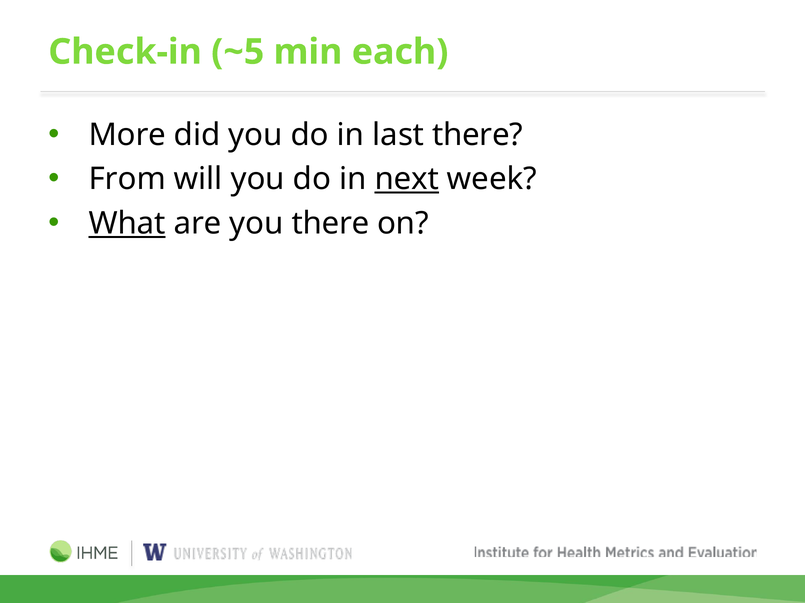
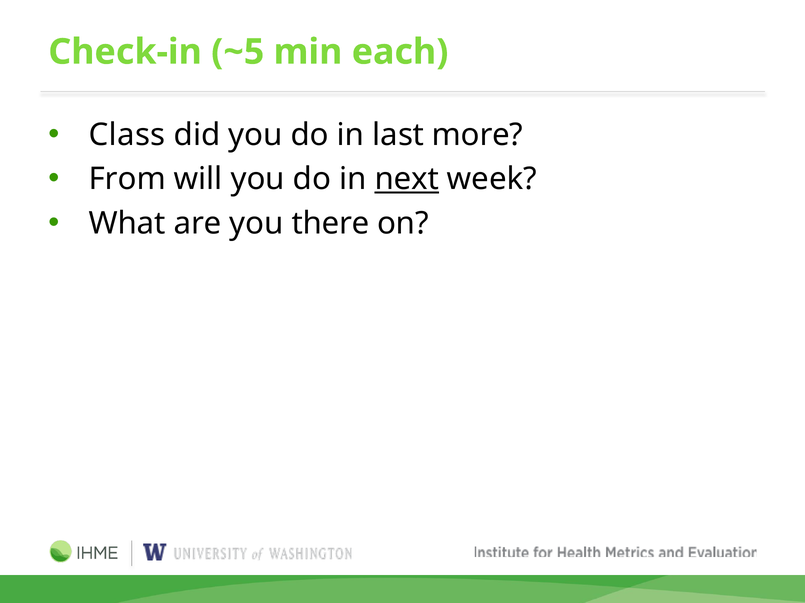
More: More -> Class (127, 135)
last there: there -> more (478, 135)
What underline: present -> none (127, 224)
